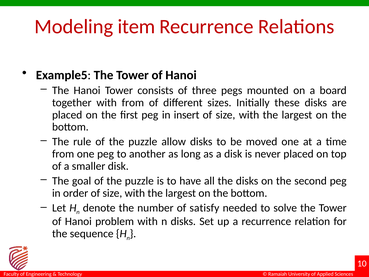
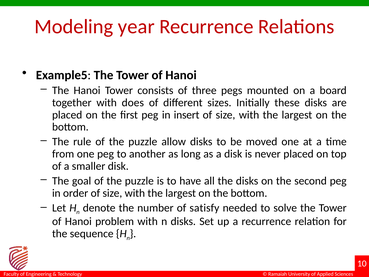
item: item -> year (136, 27)
with from: from -> does (133, 103)
